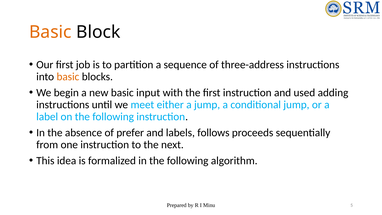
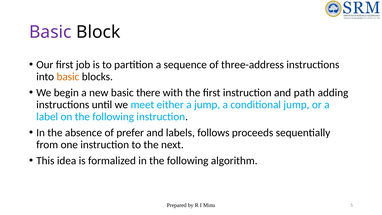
Basic colour: orange -> purple (50, 32)
input: input -> there (148, 93)
used: used -> path (304, 93)
